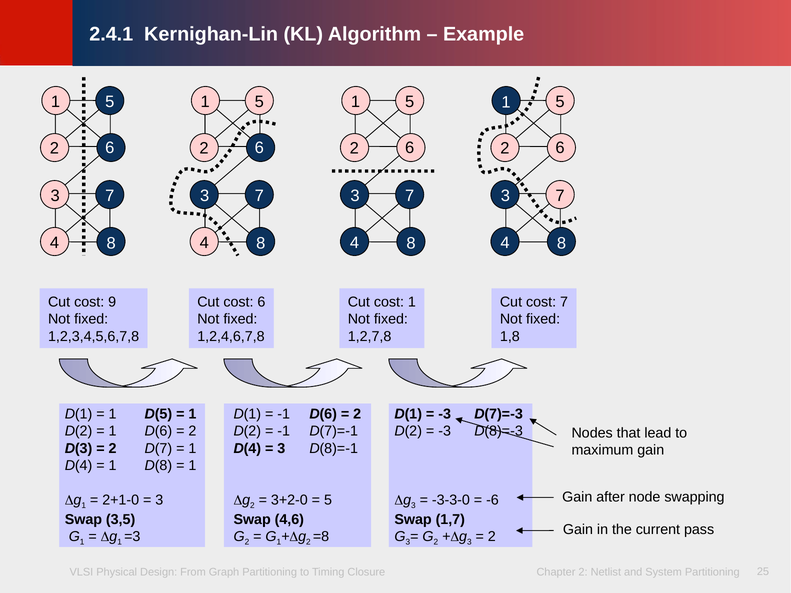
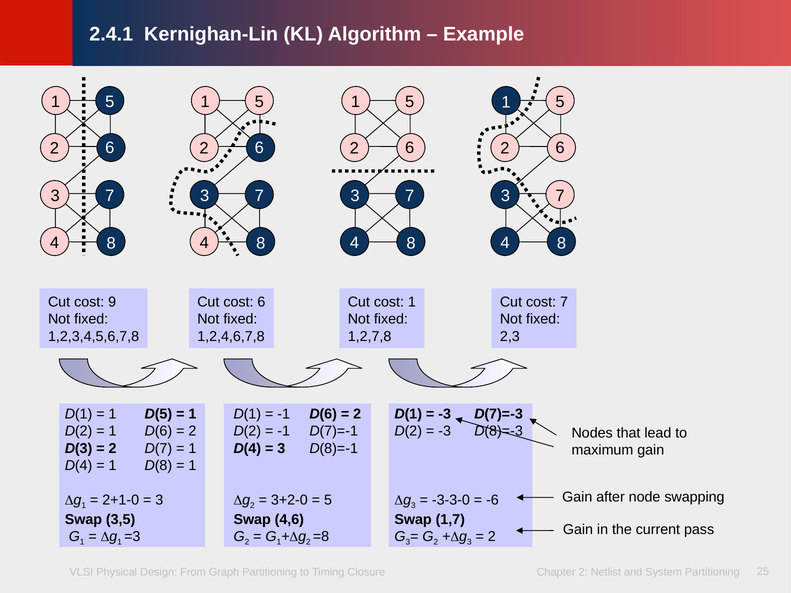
1,8: 1,8 -> 2,3 (510, 336)
